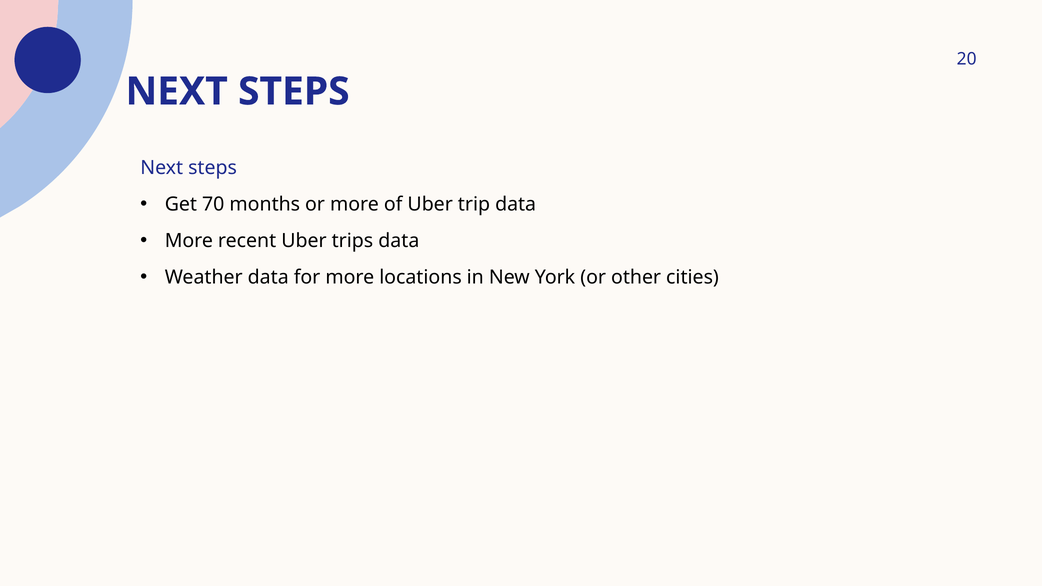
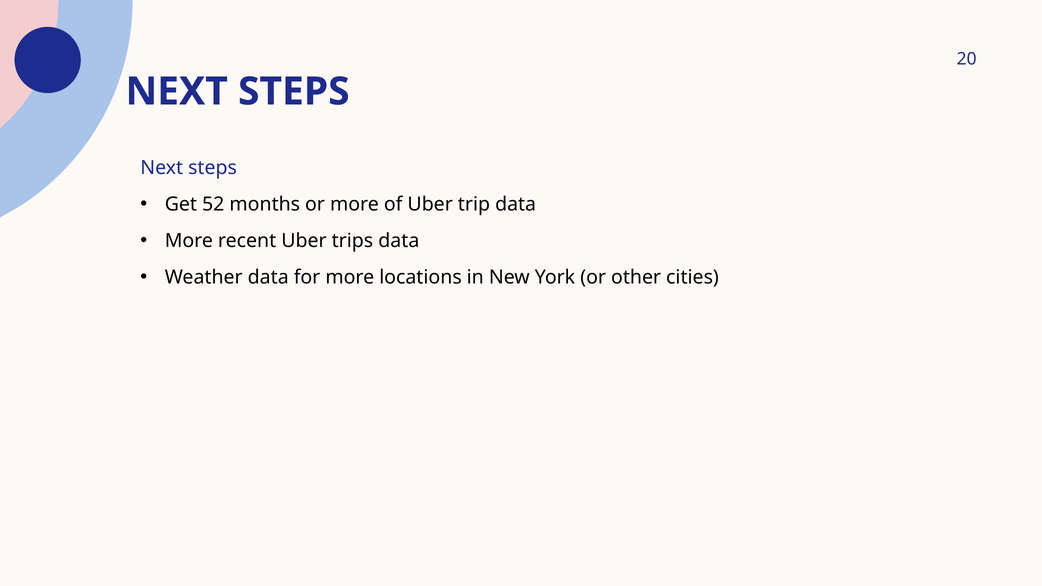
70: 70 -> 52 (213, 204)
